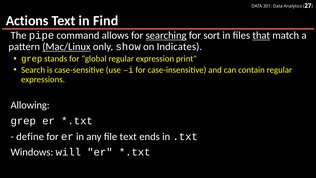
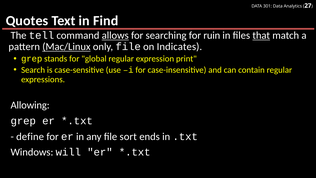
Actions: Actions -> Quotes (27, 21)
pipe: pipe -> tell (42, 35)
allows underline: none -> present (115, 35)
searching underline: present -> none (166, 35)
sort: sort -> ruin (212, 35)
only show: show -> file (128, 47)
file text: text -> sort (128, 136)
